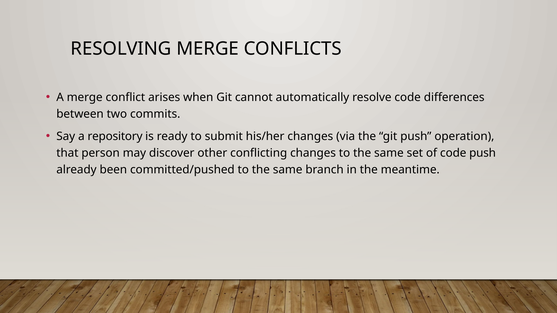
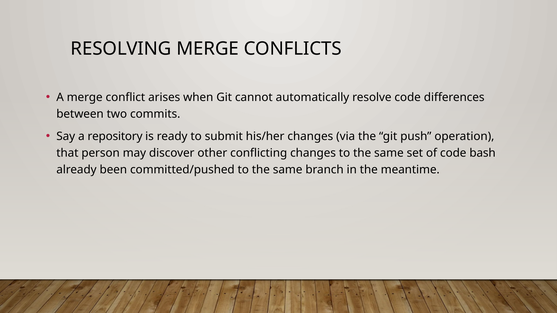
code push: push -> bash (483, 153)
